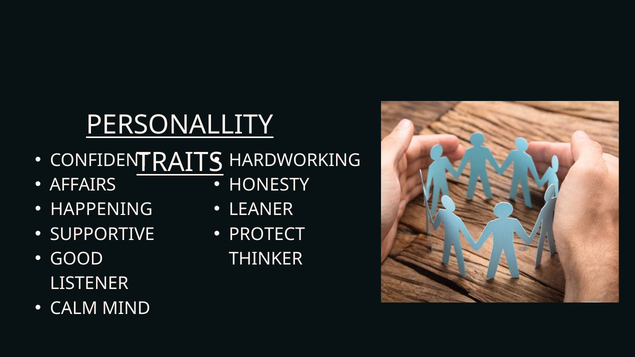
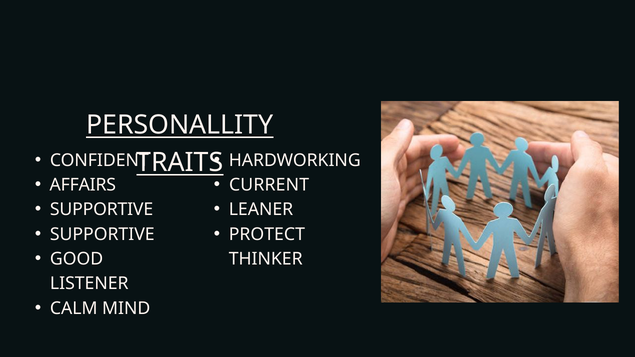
HONESTY: HONESTY -> CURRENT (269, 185)
HAPPENING: HAPPENING -> SUPPORTIVE (102, 210)
